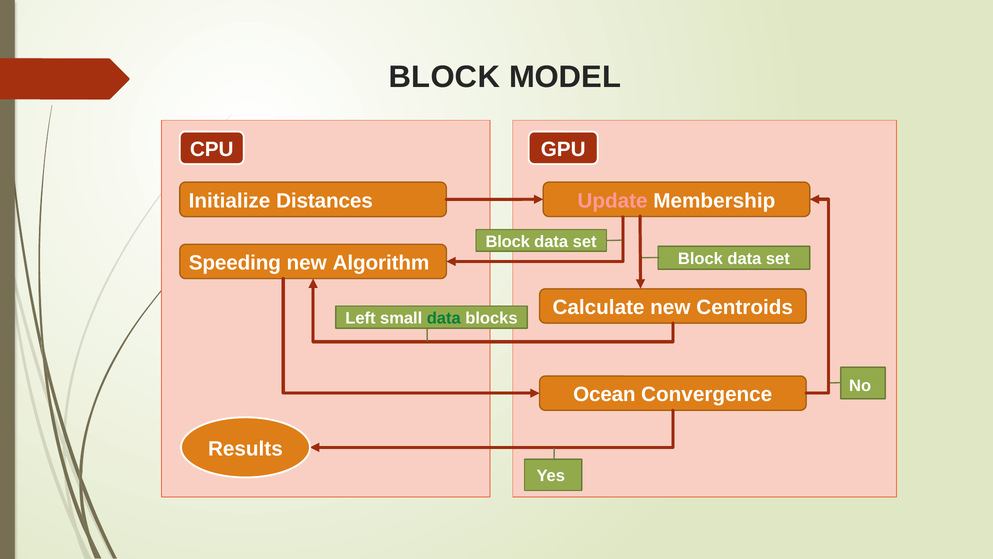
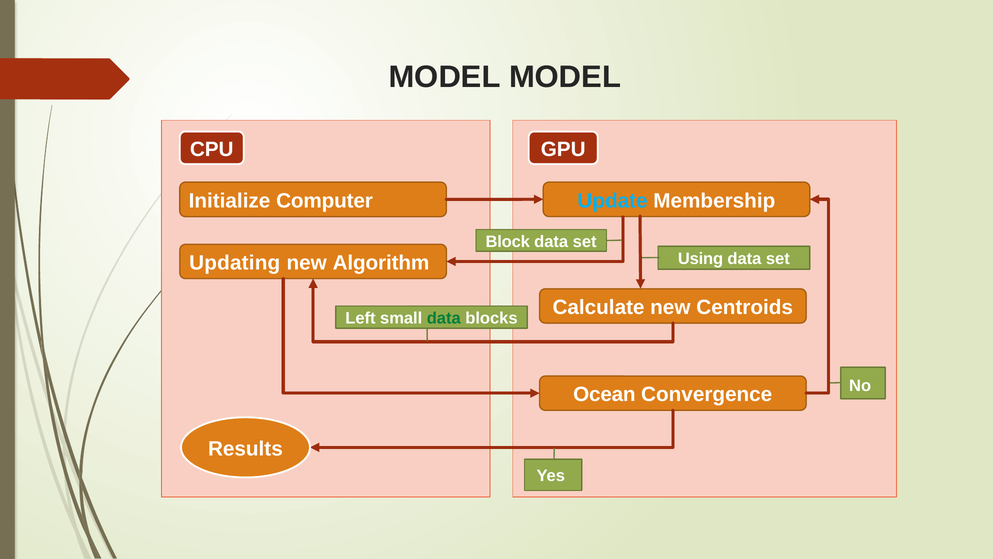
BLOCK: BLOCK -> MODEL (445, 77)
Update colour: pink -> light blue (613, 201)
Distances: Distances -> Computer (325, 201)
Block: Block -> Using (701, 259)
Speeding: Speeding -> Updating (235, 263)
